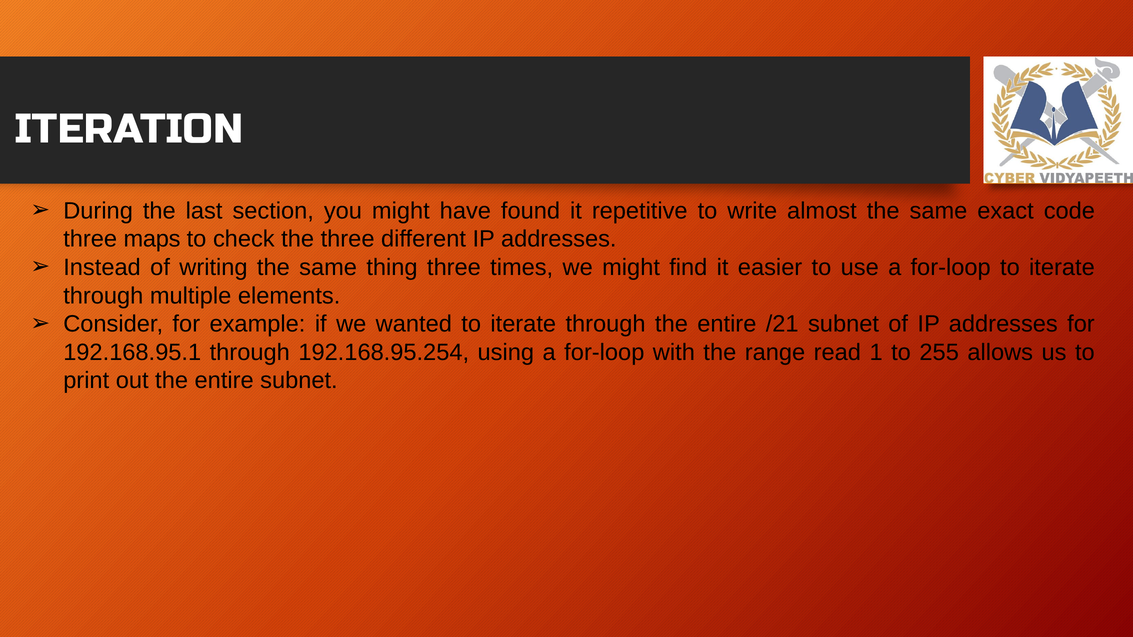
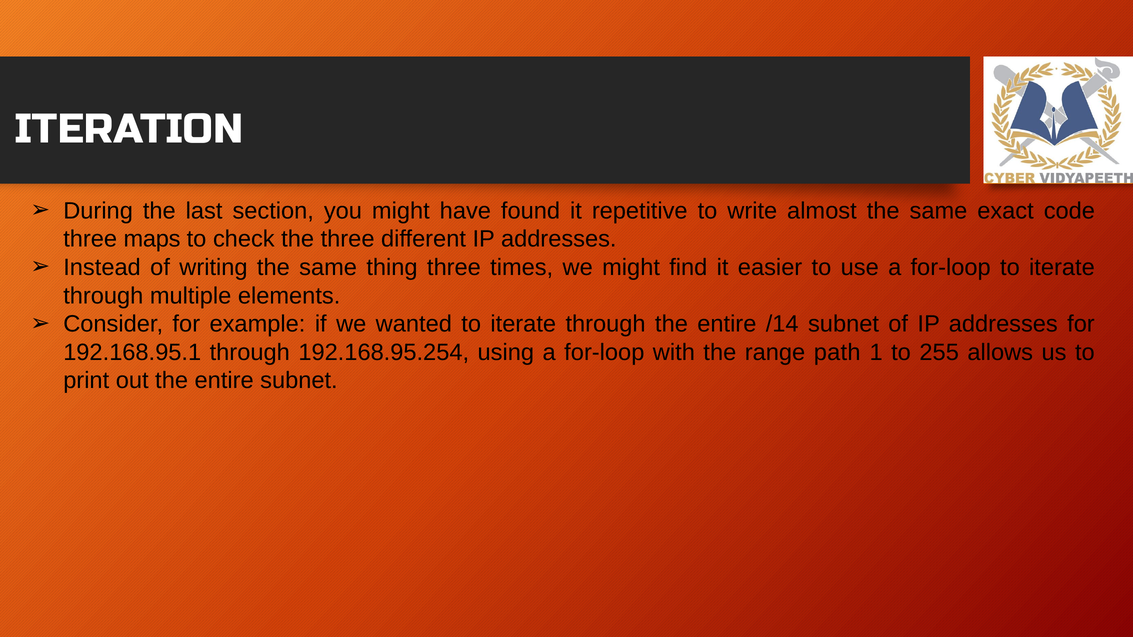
/21: /21 -> /14 (782, 324)
read: read -> path (837, 353)
